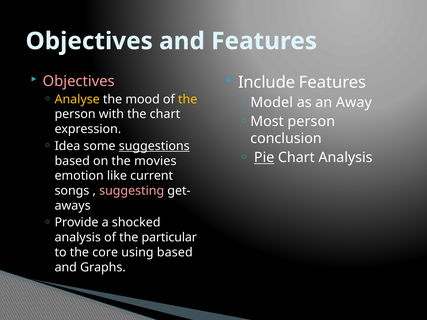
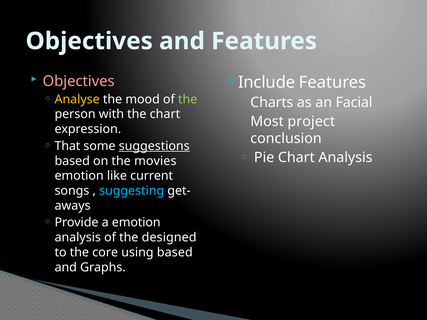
the colour: yellow -> light green (188, 99)
Model: Model -> Charts (272, 103)
Away: Away -> Facial (354, 103)
Most person: person -> project (311, 122)
Idea: Idea -> That (67, 146)
Pie underline: present -> none (264, 158)
suggesting colour: pink -> light blue (132, 191)
a shocked: shocked -> emotion (136, 223)
particular: particular -> designed (169, 238)
